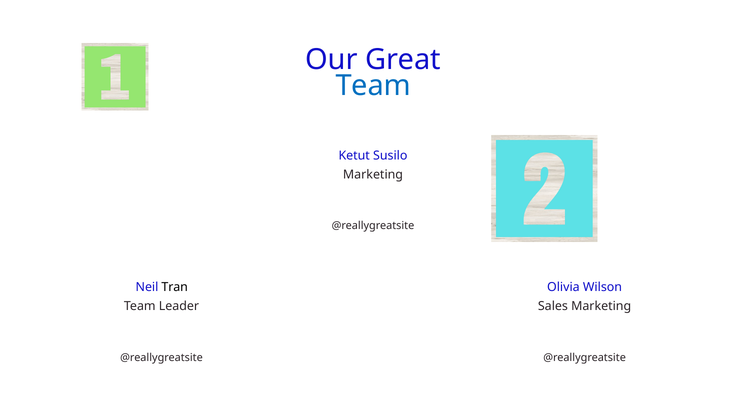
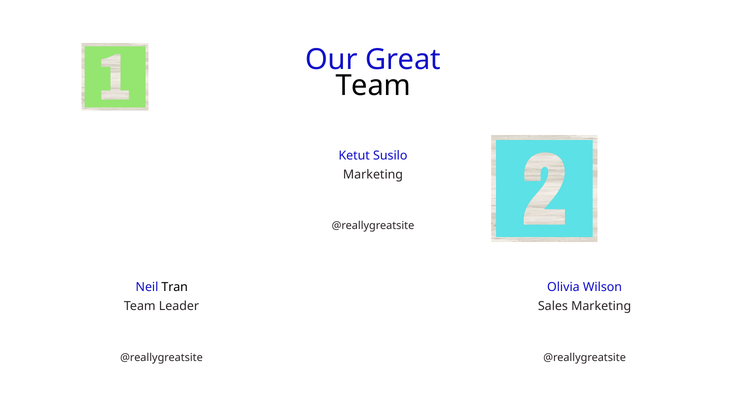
Team colour: blue -> black (373, 86)
